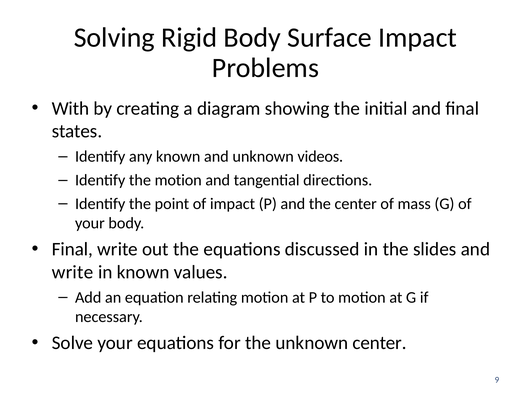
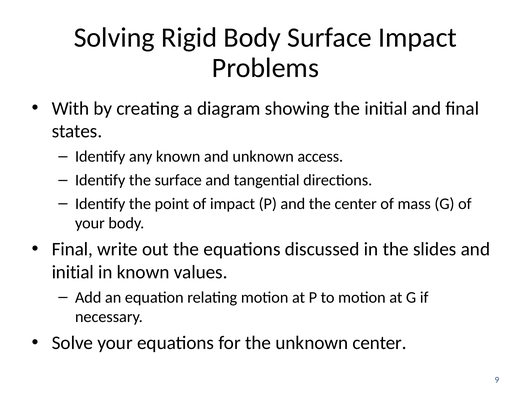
videos: videos -> access (320, 157)
the motion: motion -> surface (178, 180)
write: write -> initial (73, 272)
